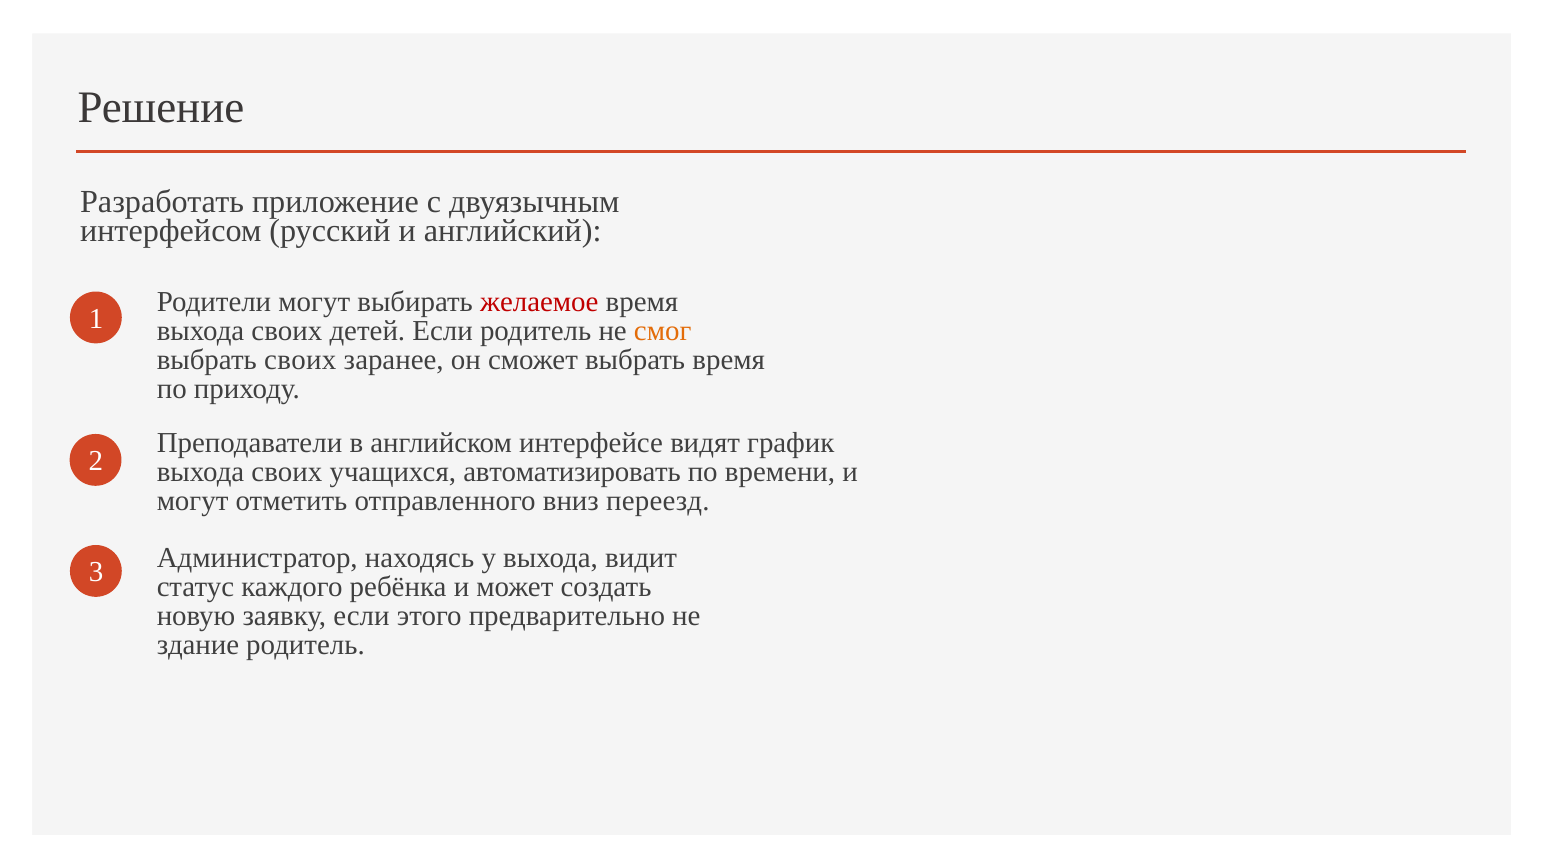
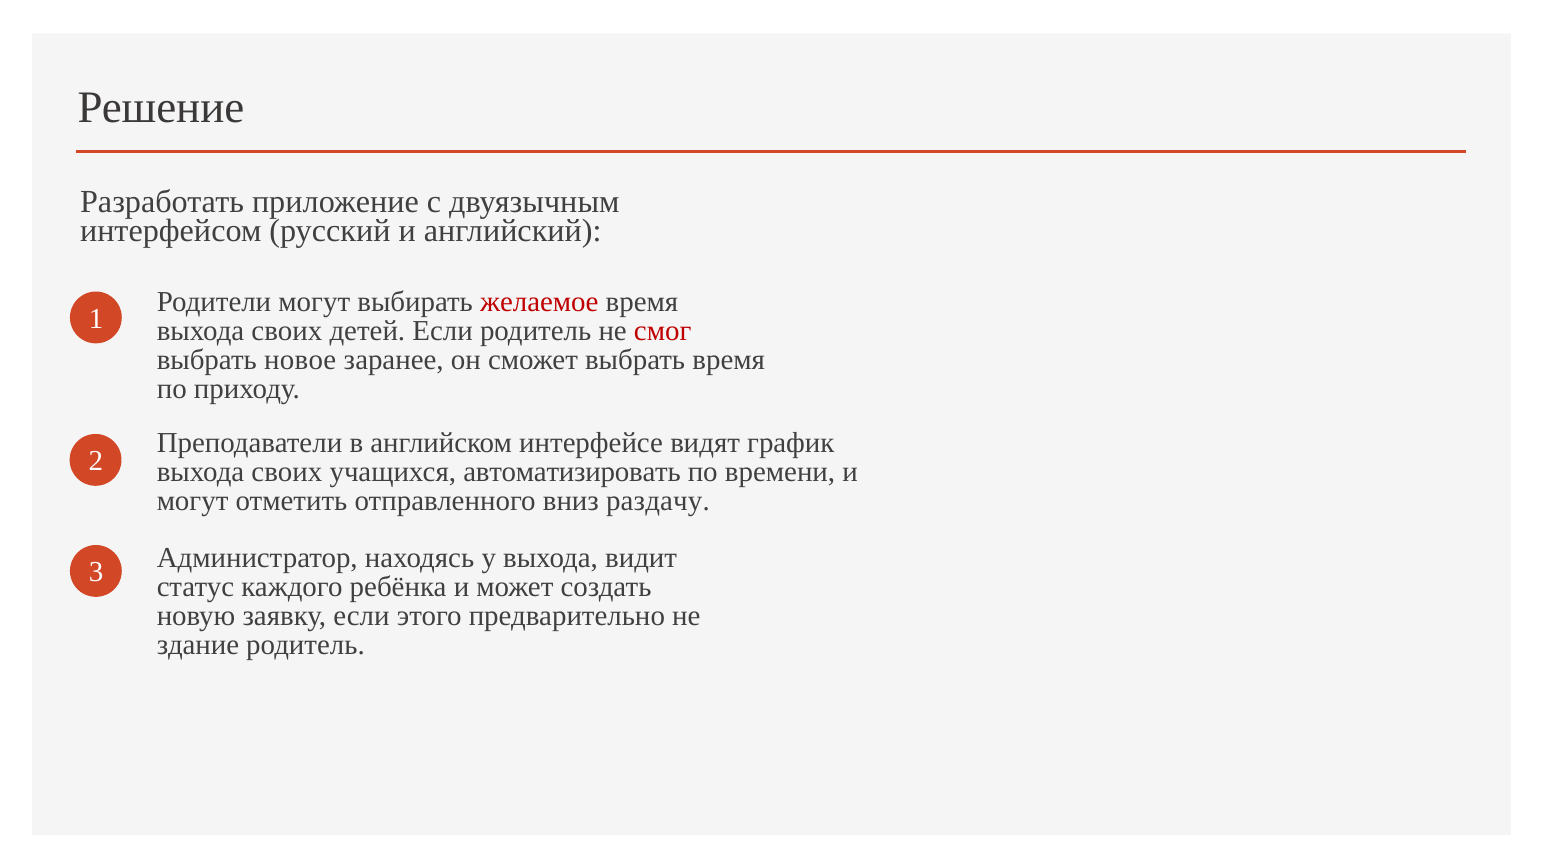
смог colour: orange -> red (663, 331)
выбрать своих: своих -> новое (300, 360)
переезд: переезд -> раздачу (658, 501)
